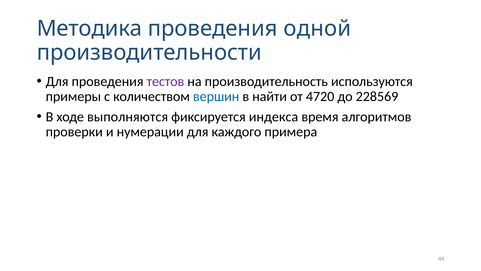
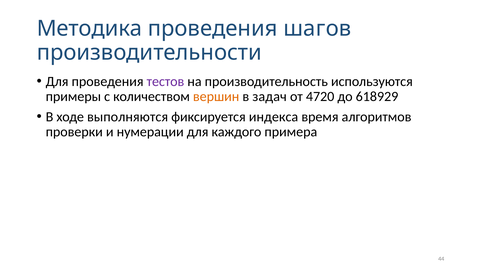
одной: одной -> шагов (317, 28)
вершин colour: blue -> orange (216, 96)
найти: найти -> задач (270, 96)
228569: 228569 -> 618929 (377, 96)
